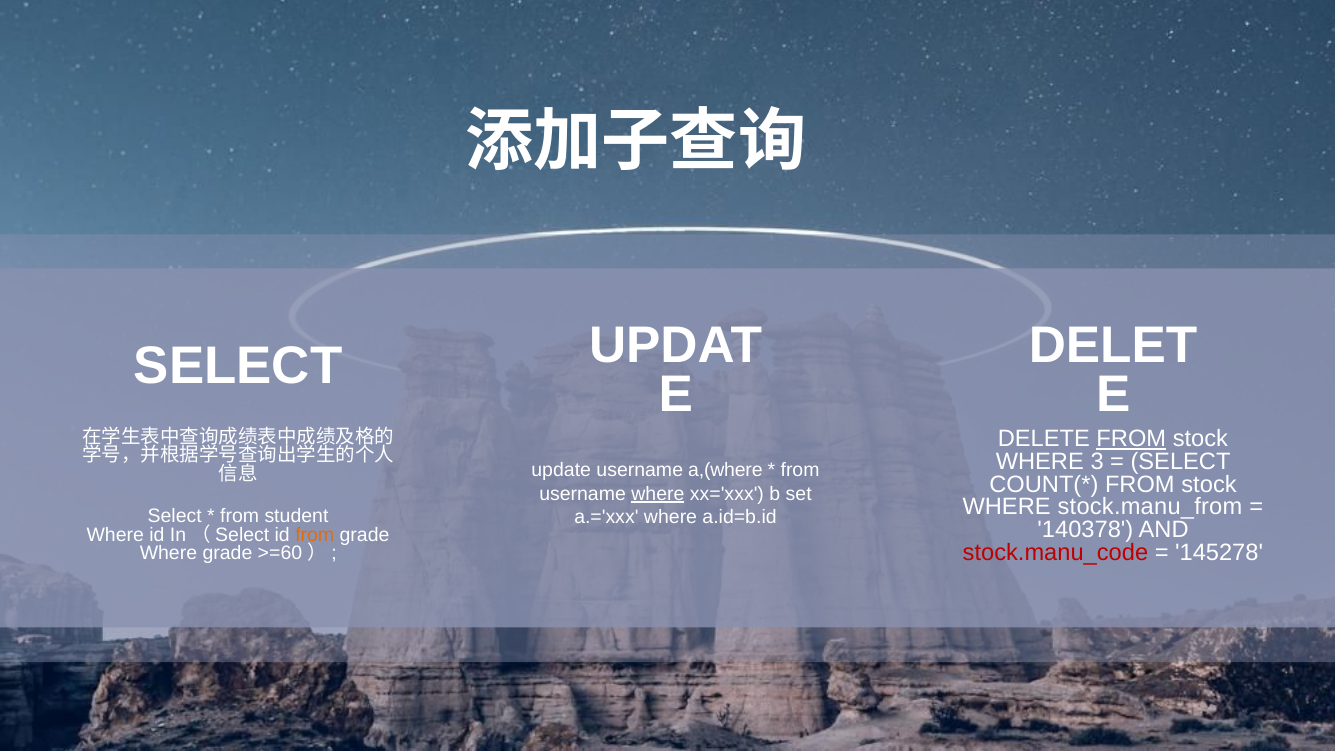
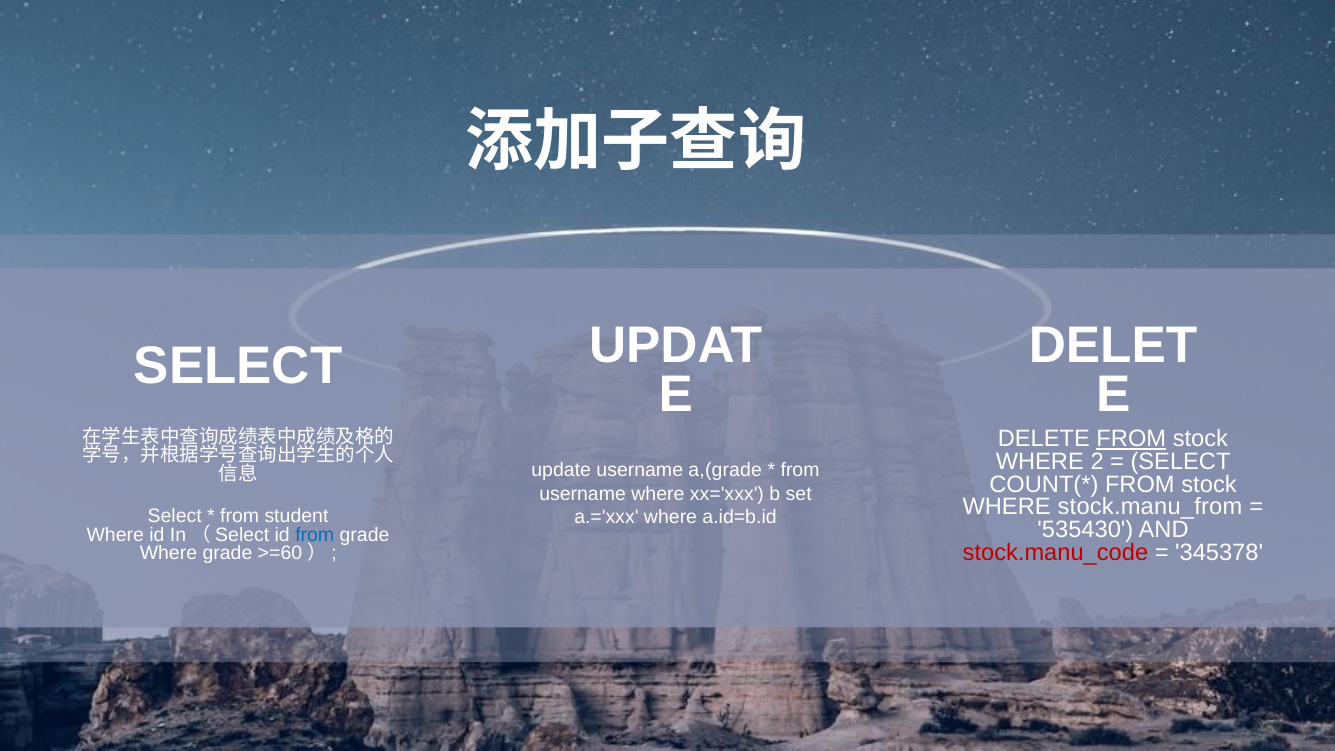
3: 3 -> 2 (1097, 462)
a,(where: a,(where -> a,(grade (725, 470)
where underline: present -> none (658, 494)
140378: 140378 -> 535430 (1085, 530)
from colour: orange -> blue (315, 535)
145278: 145278 -> 345378 (1219, 552)
